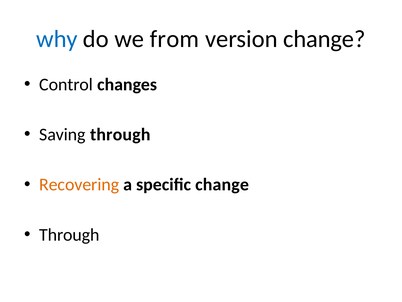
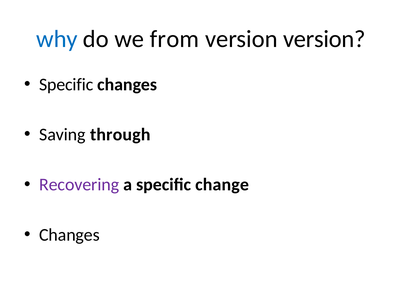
version change: change -> version (324, 39)
Control: Control -> Specific (66, 84)
Recovering colour: orange -> purple (79, 184)
Through: Through -> Changes (69, 234)
